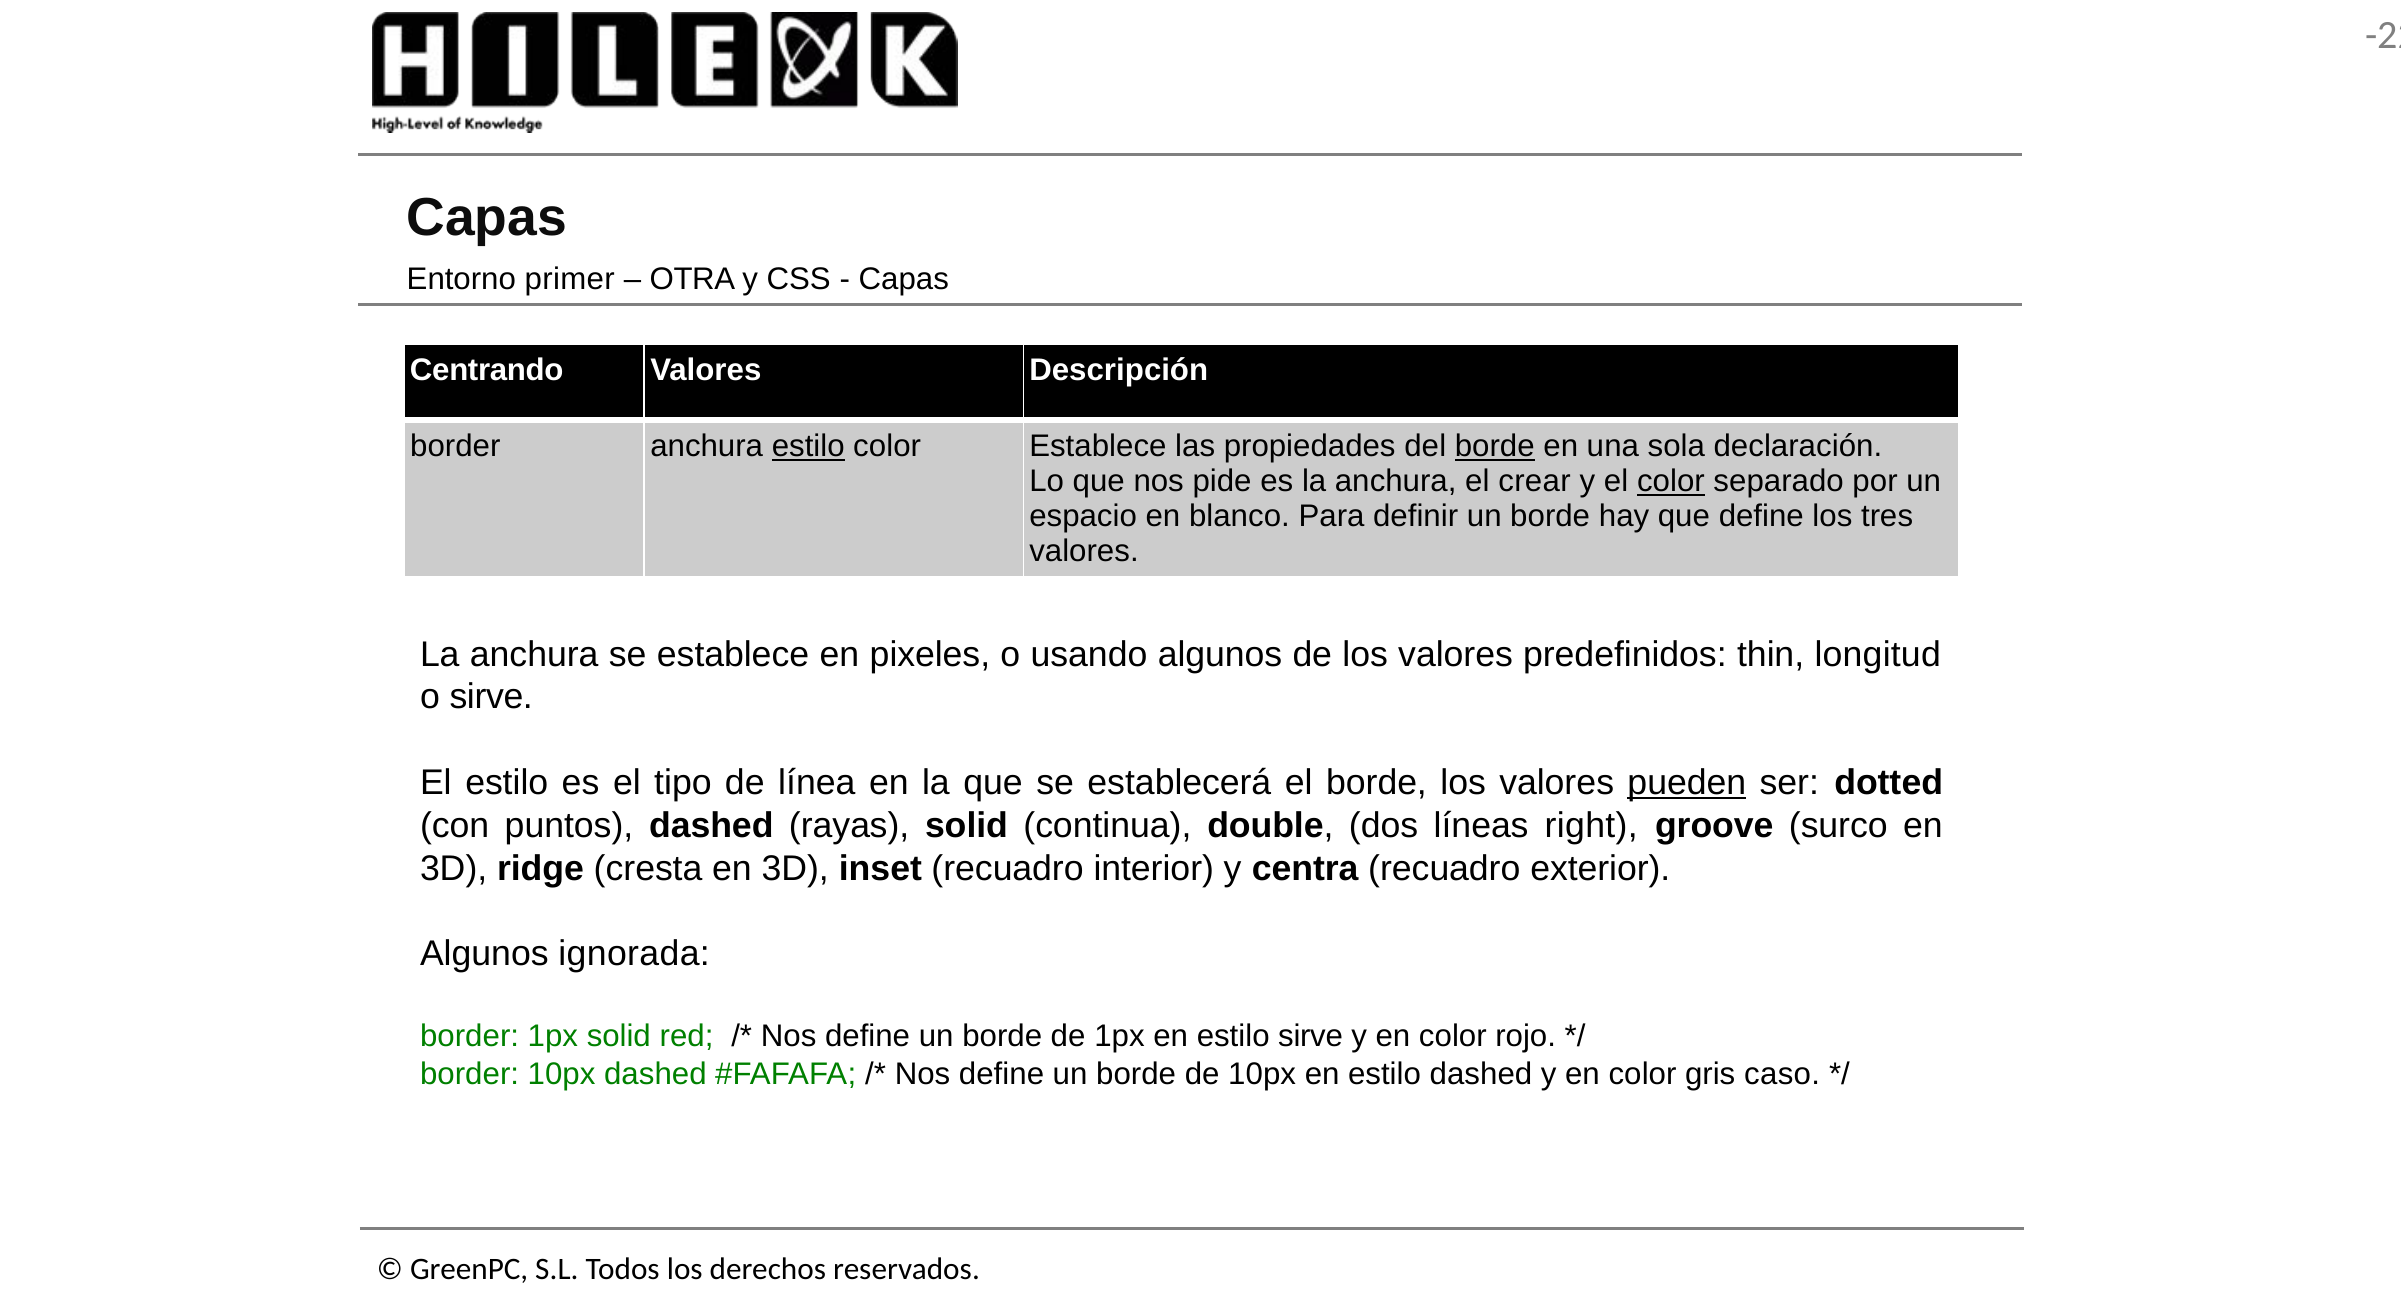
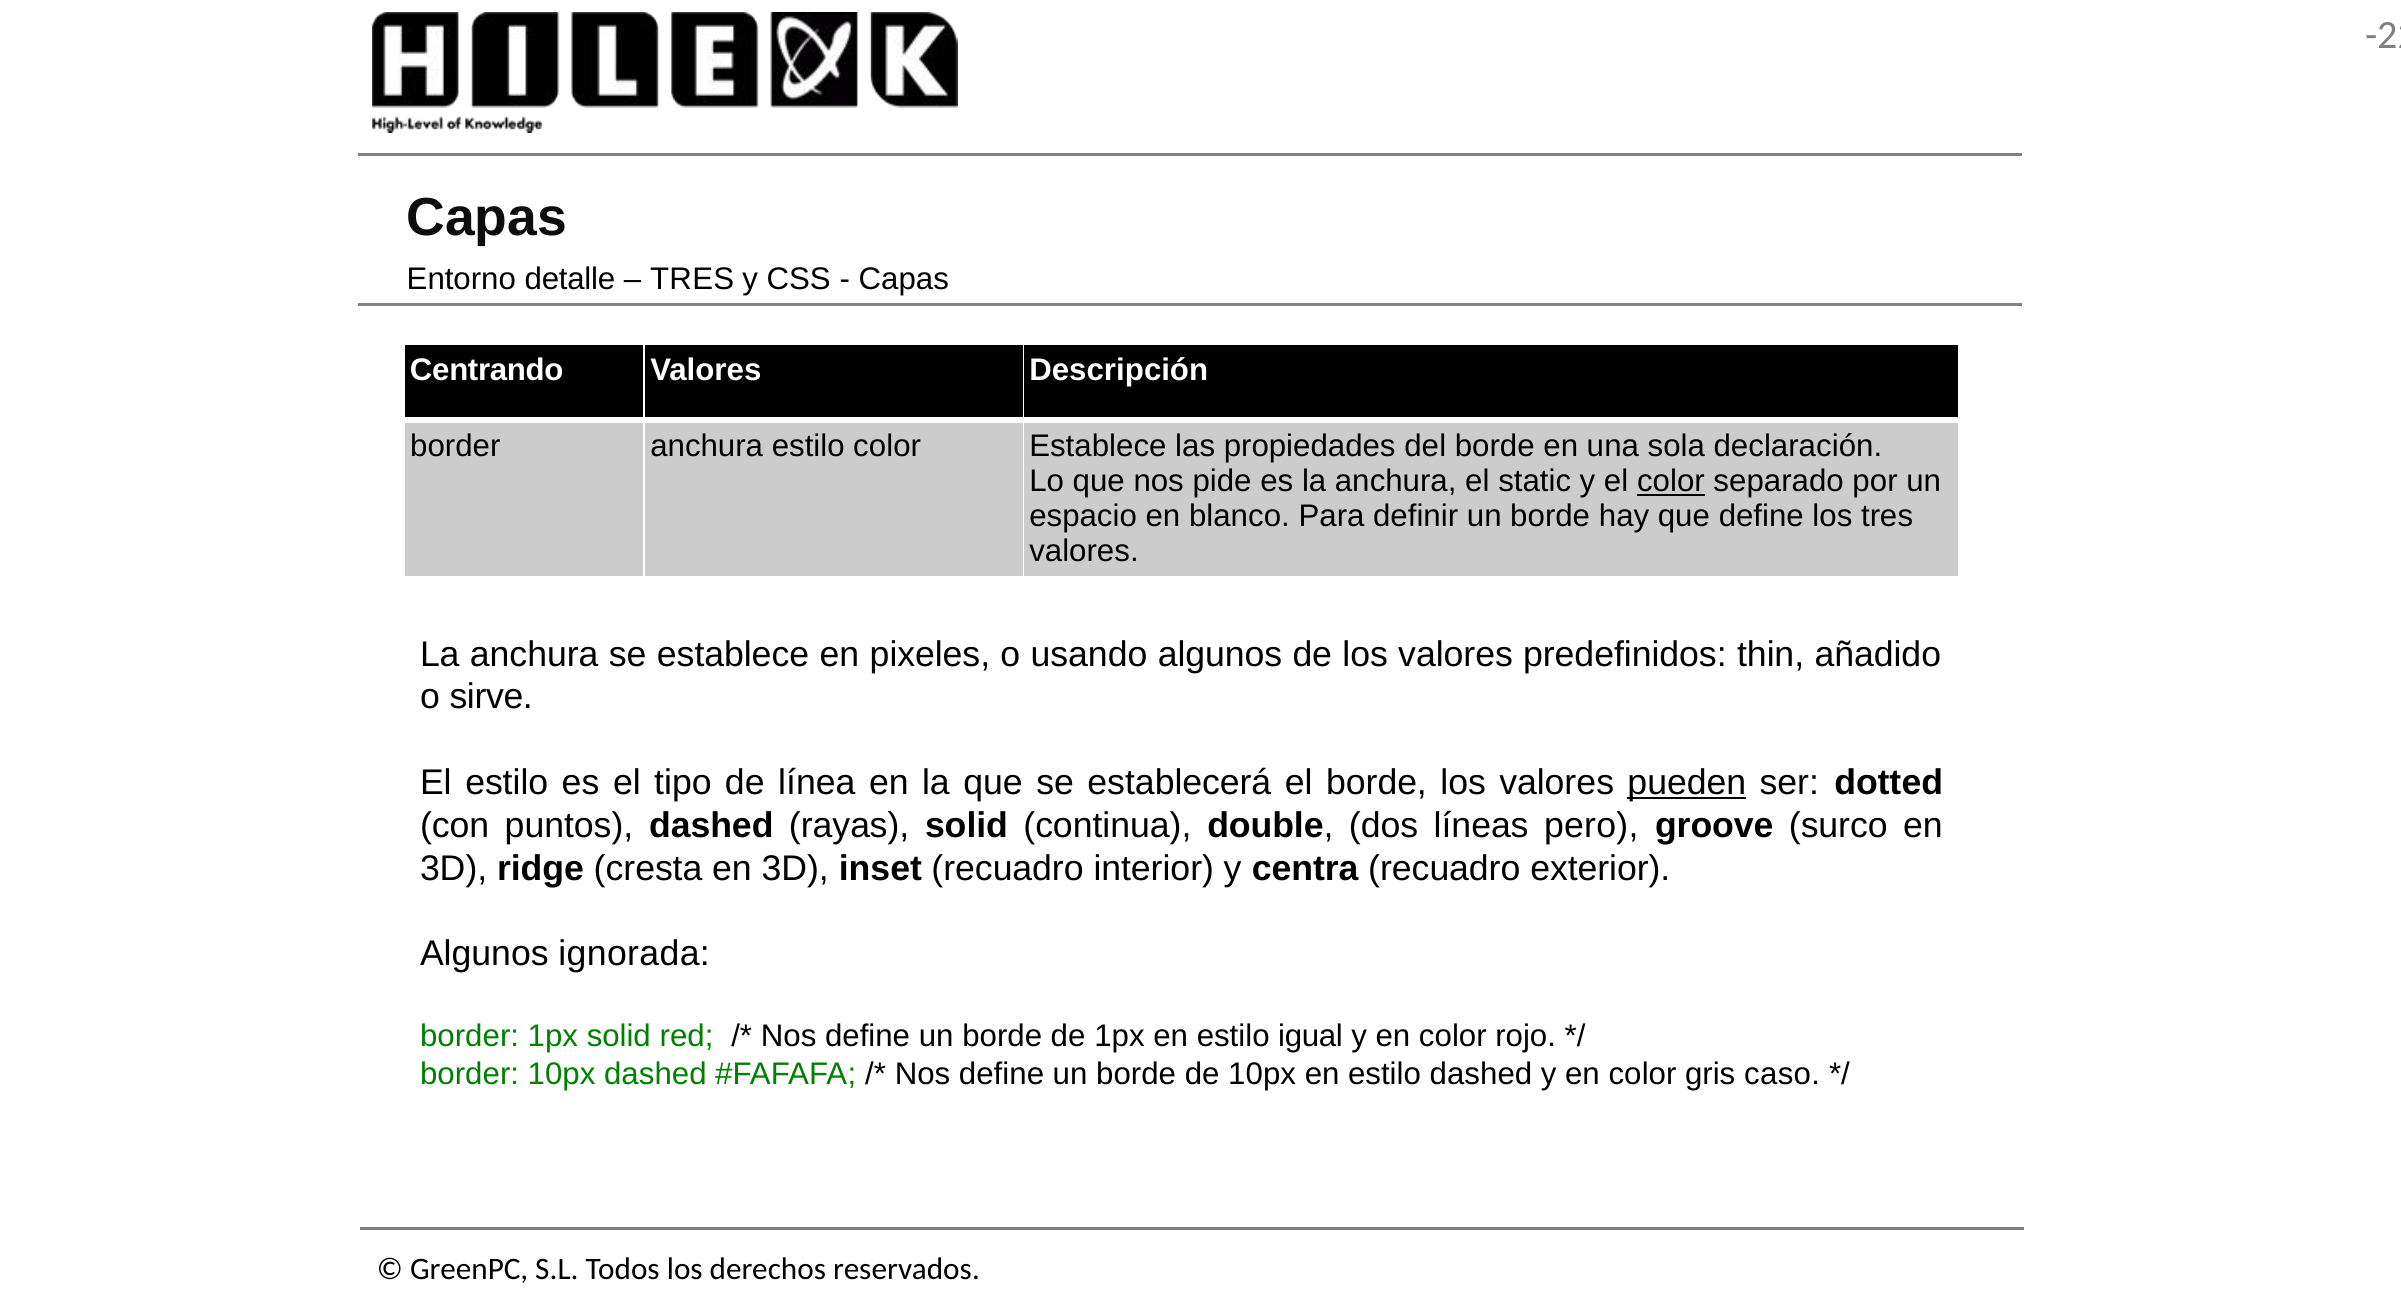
primer: primer -> detalle (570, 280)
OTRA: OTRA -> TRES (692, 280)
estilo underline: present -> none (808, 446)
borde underline: present -> none (1495, 446)
crear: crear -> static (1535, 482)
longitud: longitud -> añadido (1878, 655)
right: right -> pero (1591, 826)
estilo sirve: sirve -> igual (1311, 1037)
